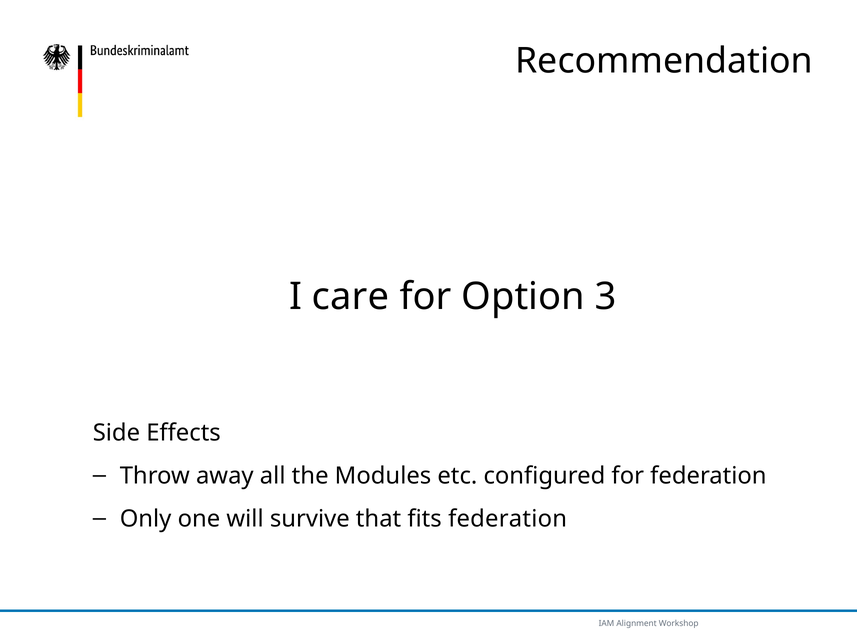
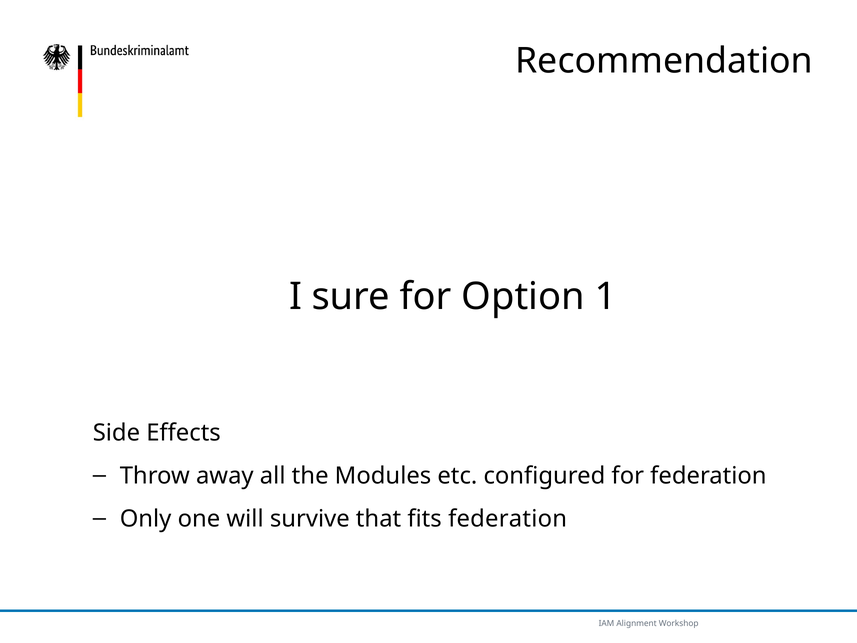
care: care -> sure (351, 297)
3: 3 -> 1 (606, 297)
